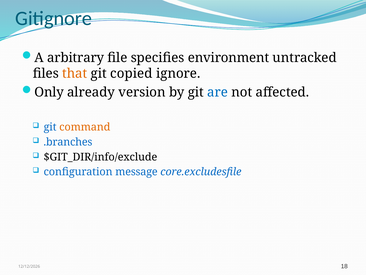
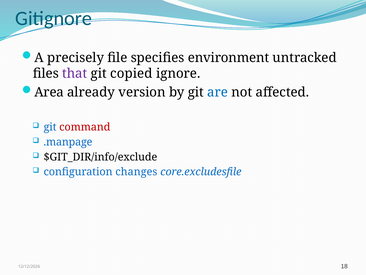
arbitrary: arbitrary -> precisely (76, 58)
that colour: orange -> purple (75, 73)
Only: Only -> Area (49, 92)
command colour: orange -> red (85, 127)
.branches: .branches -> .manpage (68, 142)
message: message -> changes (136, 172)
